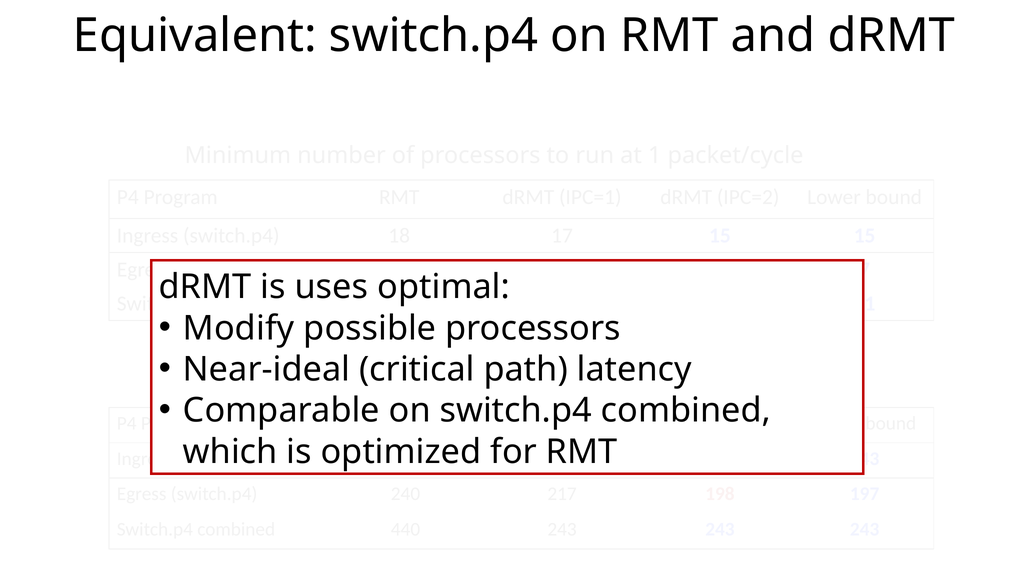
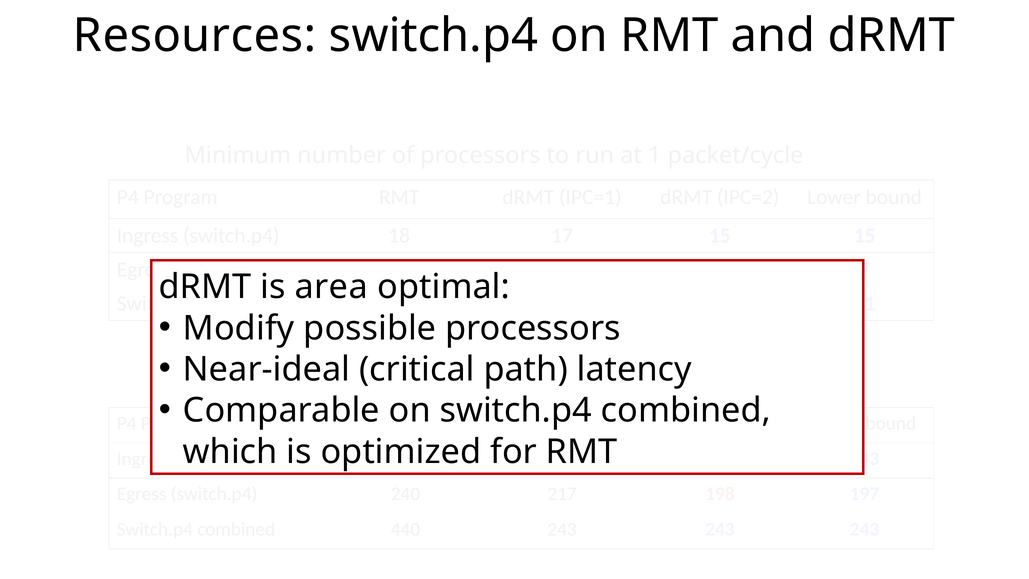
Equivalent: Equivalent -> Resources (195, 35)
uses: uses -> area (331, 287)
